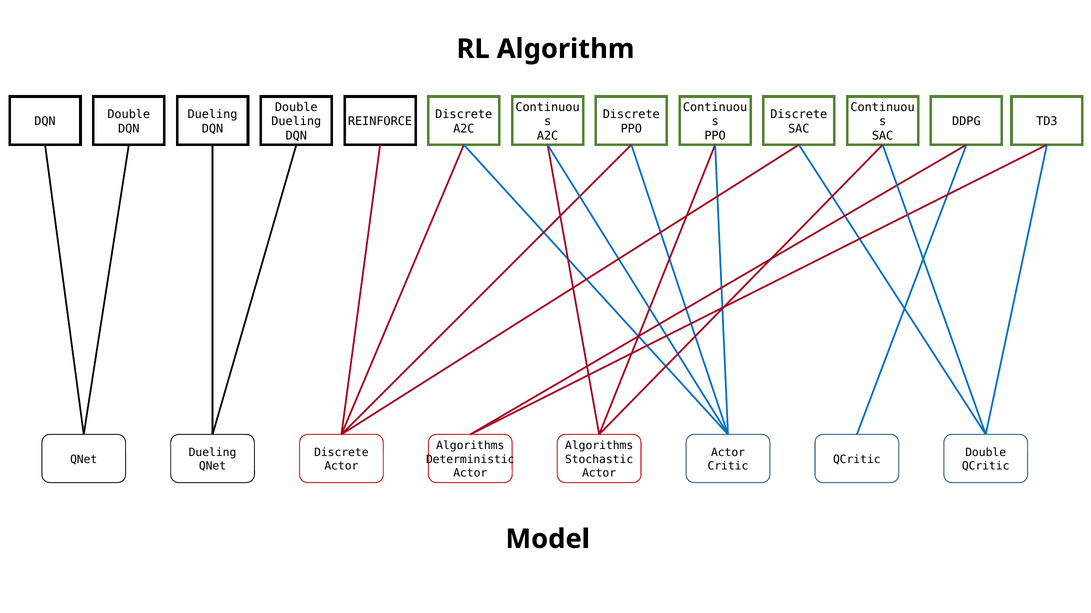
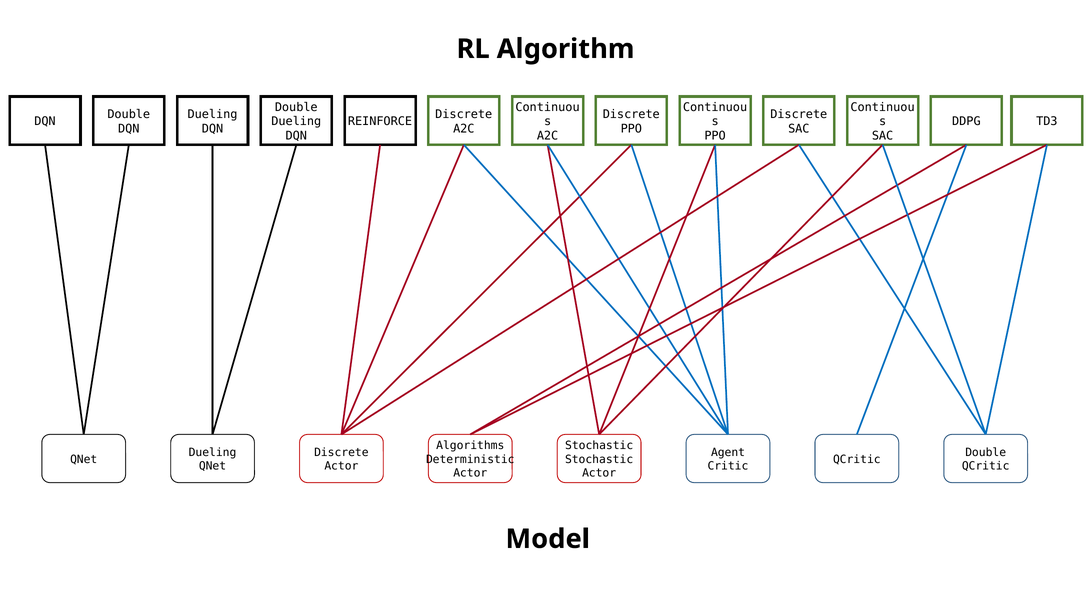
Algorithms: Algorithms -> Stochastic (599, 446)
Actor: Actor -> Agent (728, 453)
